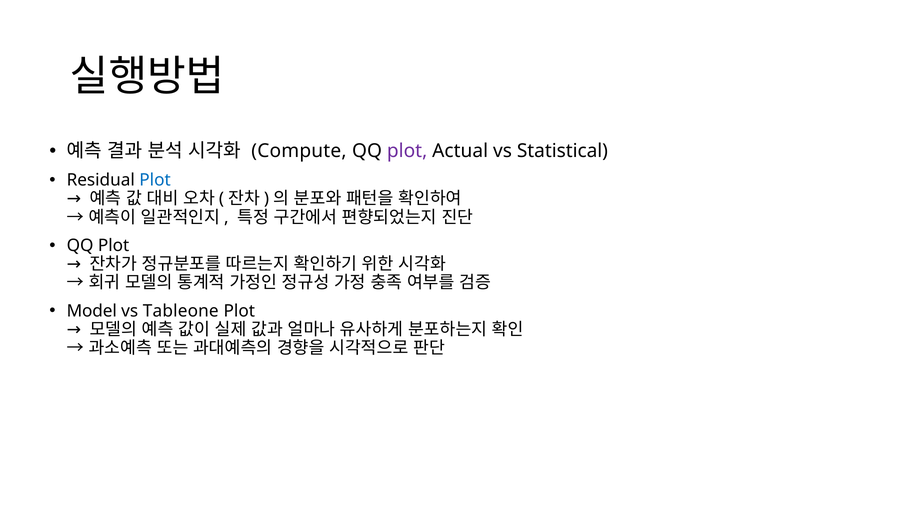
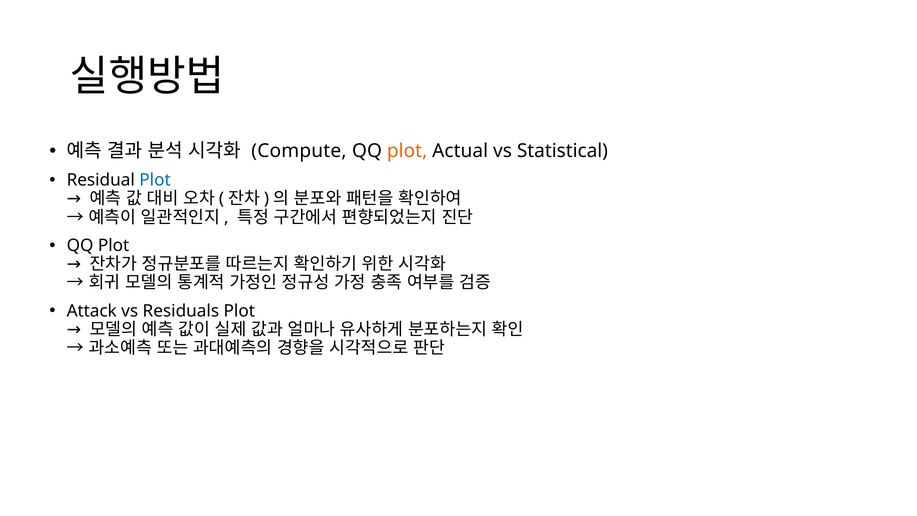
plot colour: purple -> orange (407, 151)
Model: Model -> Attack (92, 311)
Tableone: Tableone -> Residuals (181, 311)
